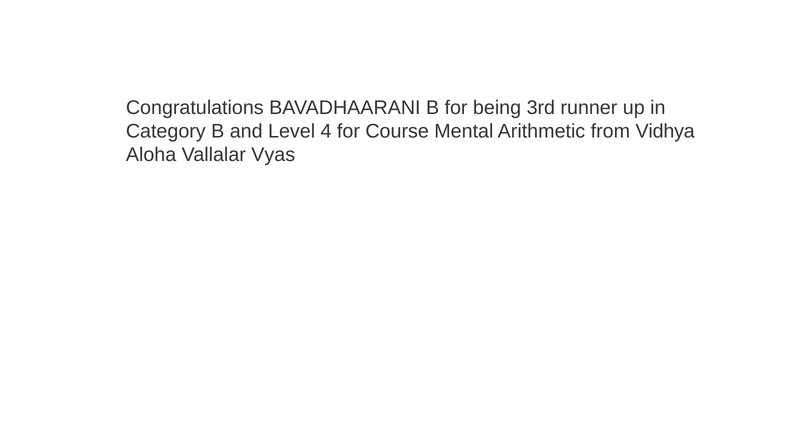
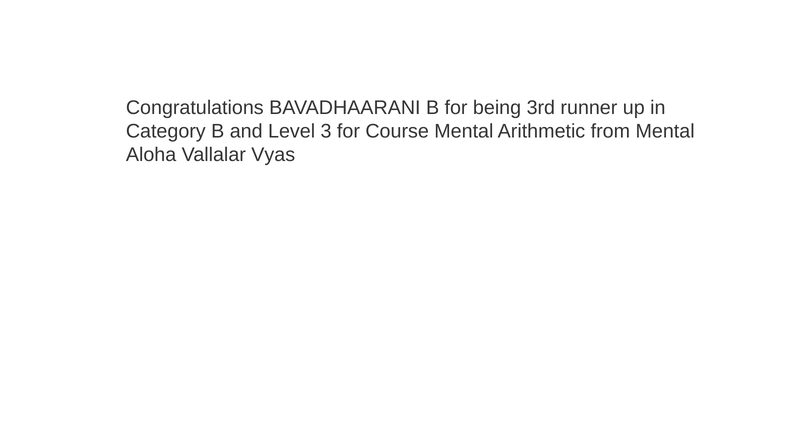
4: 4 -> 3 (326, 131)
from Vidhya: Vidhya -> Mental (665, 131)
